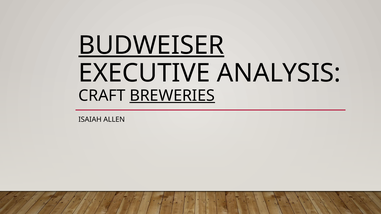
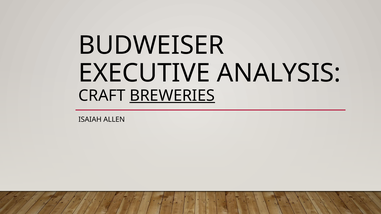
BUDWEISER underline: present -> none (151, 45)
